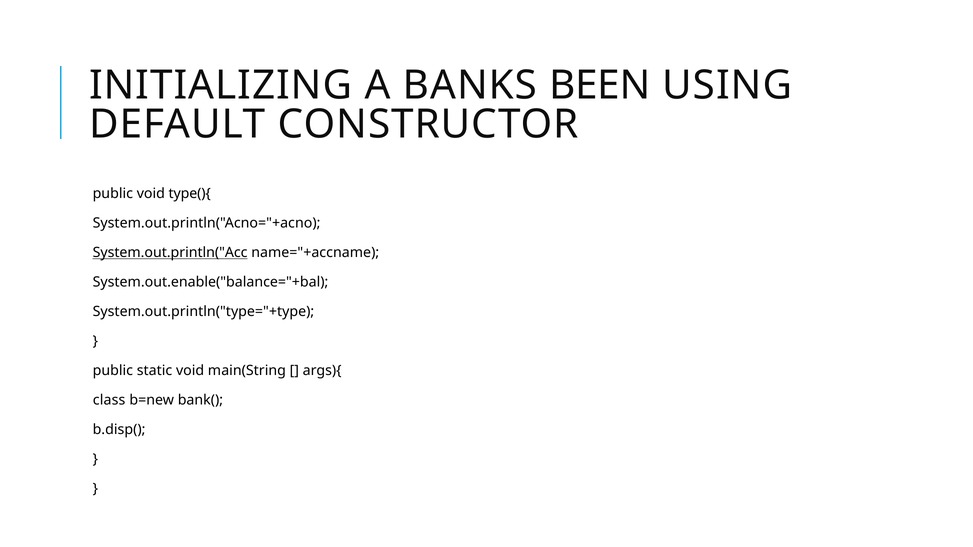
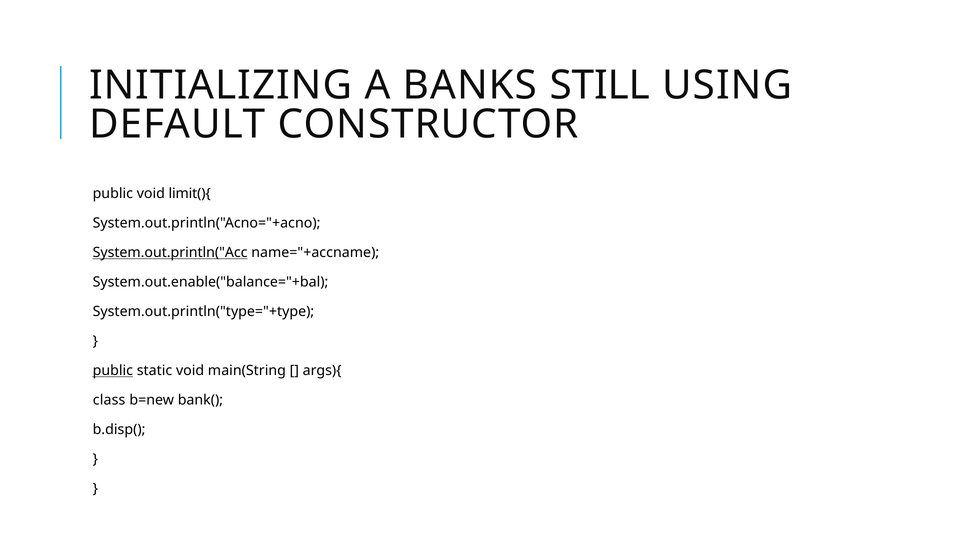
BEEN: BEEN -> STILL (600, 85)
type(){: type(){ -> limit(){ (190, 194)
public underline: none -> present (113, 371)
